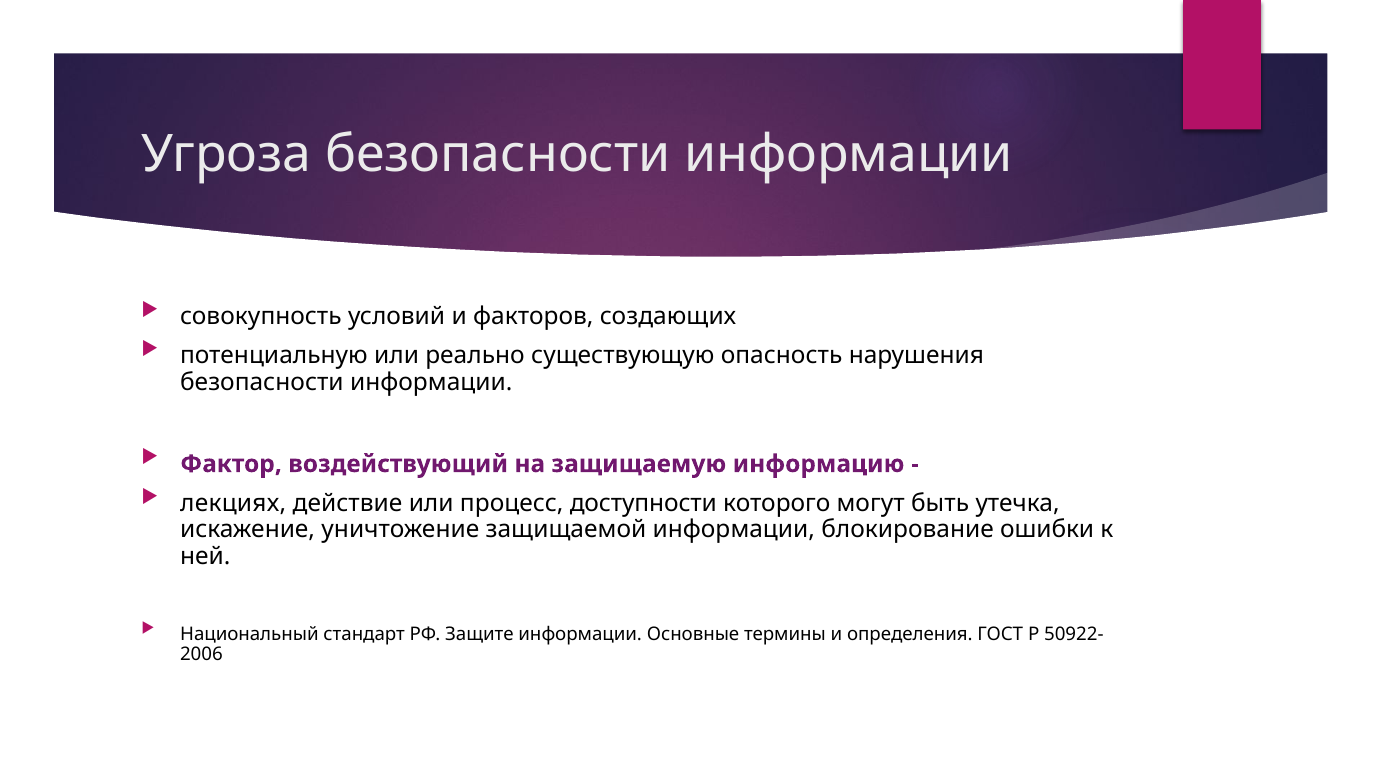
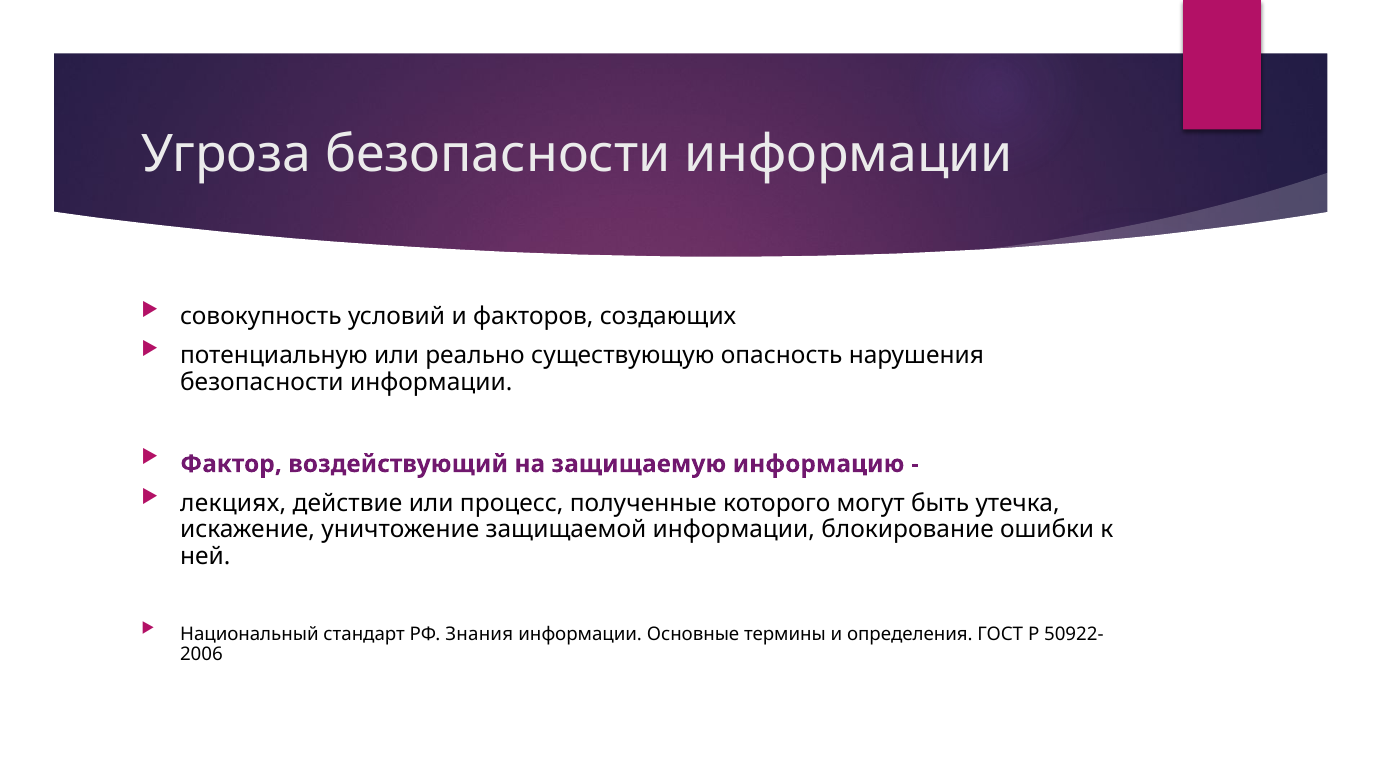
доступности: доступности -> полученные (643, 504)
Защите: Защите -> Знания (479, 634)
